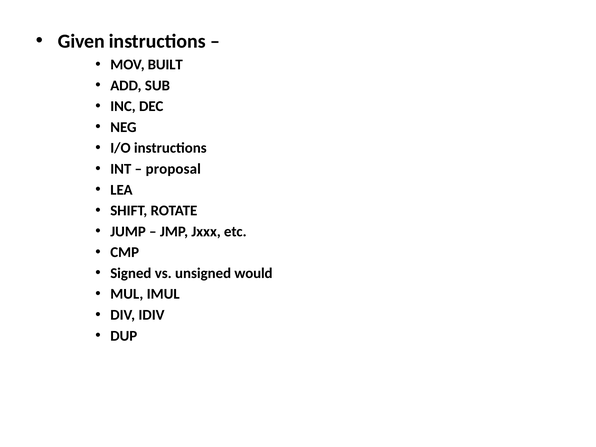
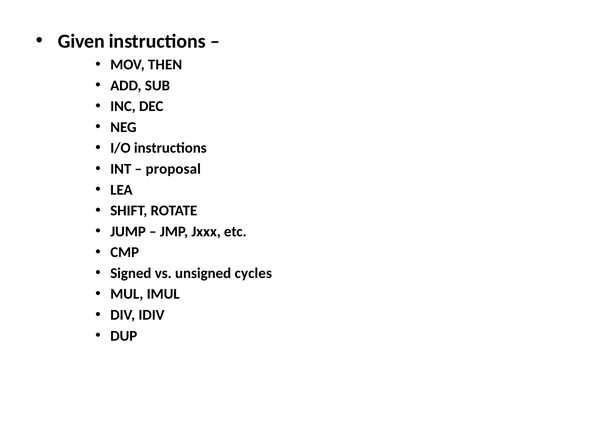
BUILT: BUILT -> THEN (165, 65)
would: would -> cycles (253, 273)
